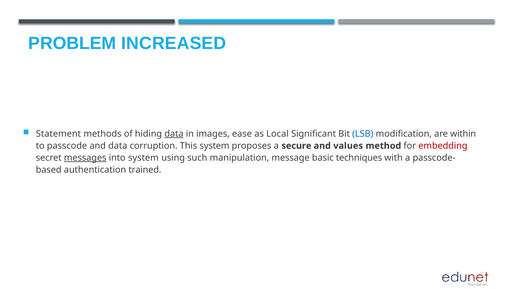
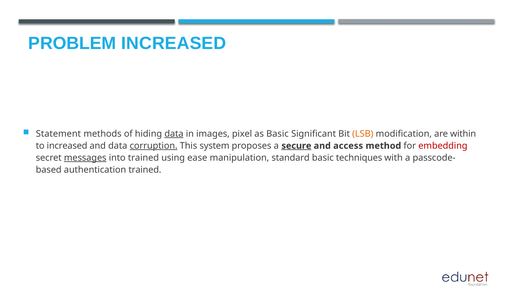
ease: ease -> pixel (242, 134)
as Local: Local -> Basic (278, 134)
LSB colour: blue -> orange (363, 134)
to passcode: passcode -> increased (67, 146)
corruption underline: none -> present (154, 146)
secure underline: none -> present (296, 146)
values: values -> access (348, 146)
into system: system -> trained (143, 158)
such: such -> ease (197, 158)
message: message -> standard (291, 158)
